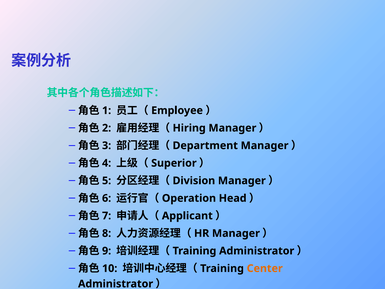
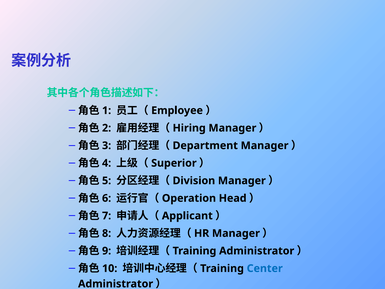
Center colour: orange -> blue (265, 268)
